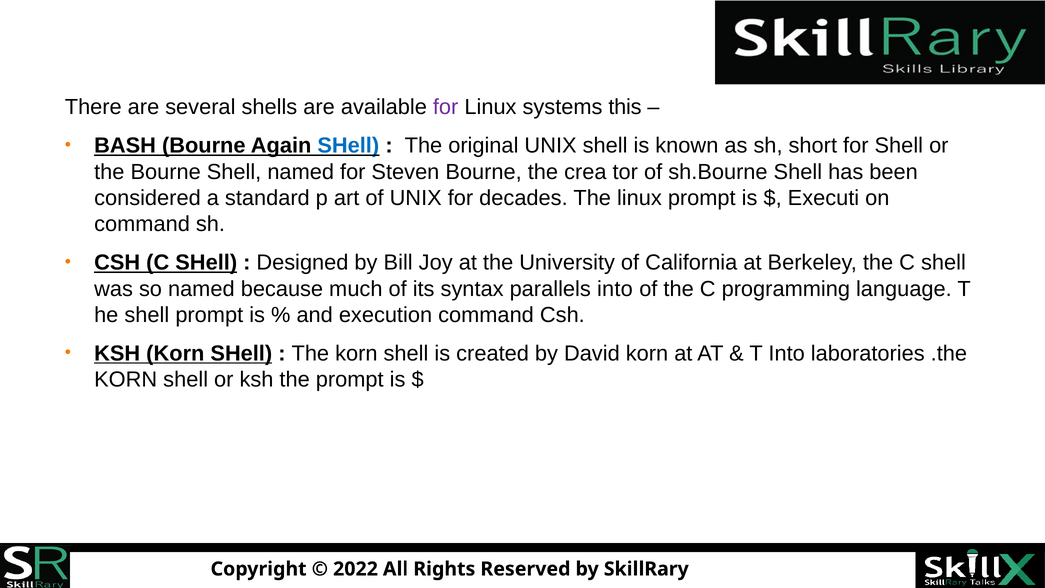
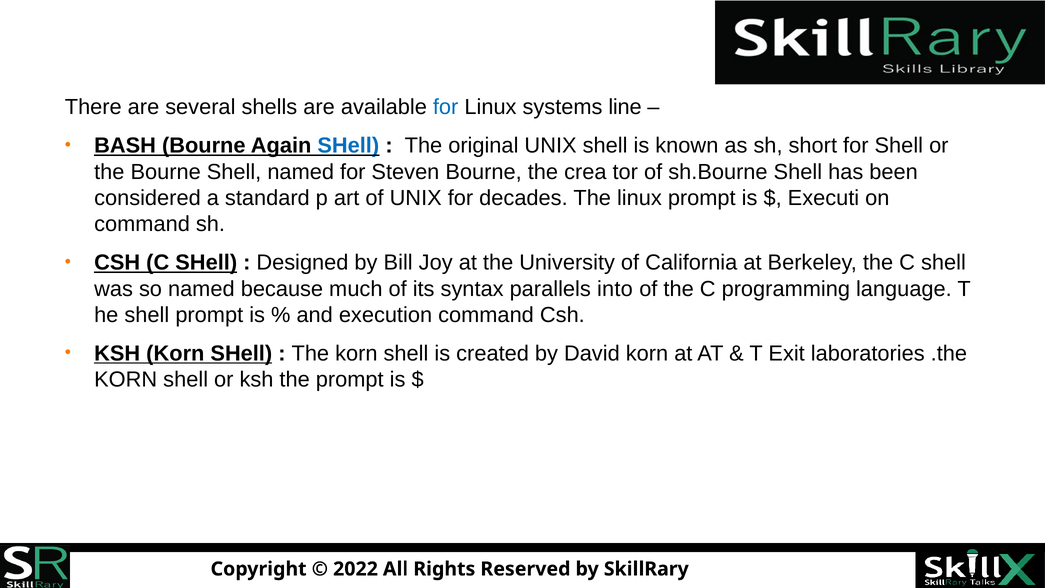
for colour: purple -> blue (446, 107)
this: this -> line (625, 107)
T Into: Into -> Exit (787, 353)
